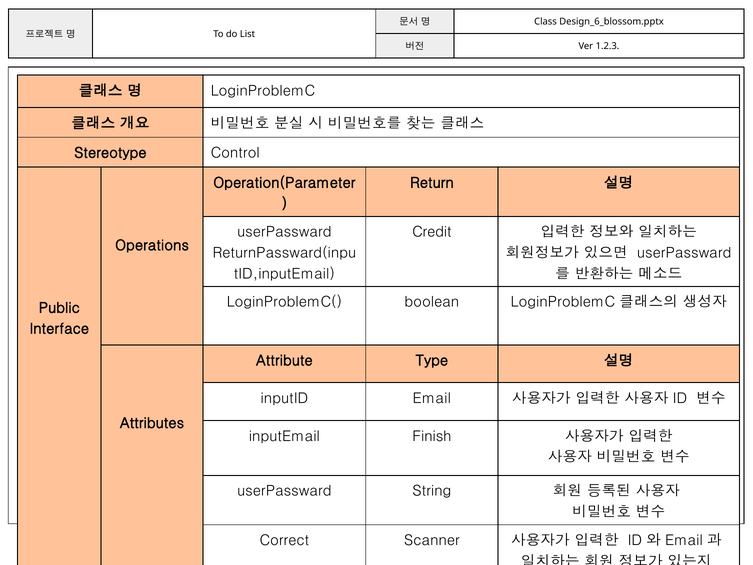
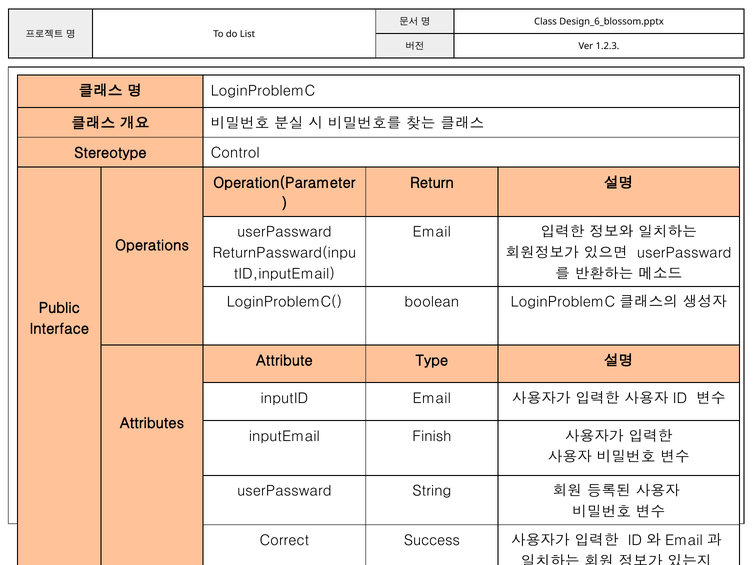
Credit: Credit -> Email (432, 232)
Scanner: Scanner -> Success (432, 540)
